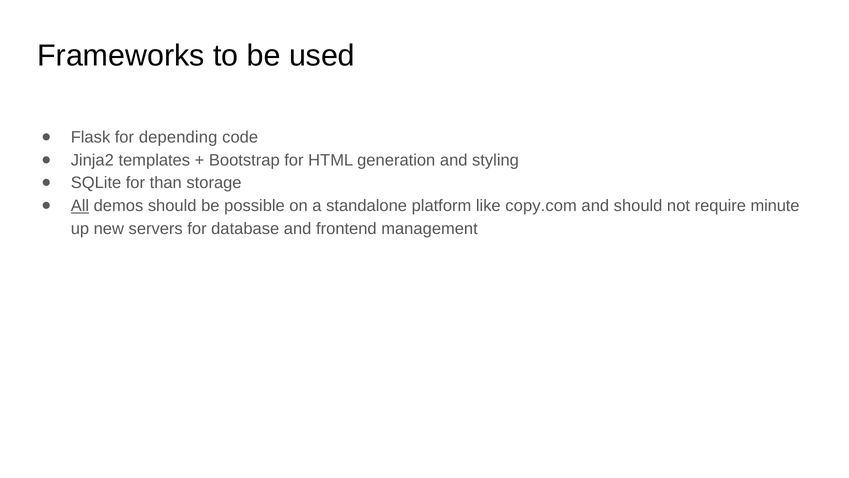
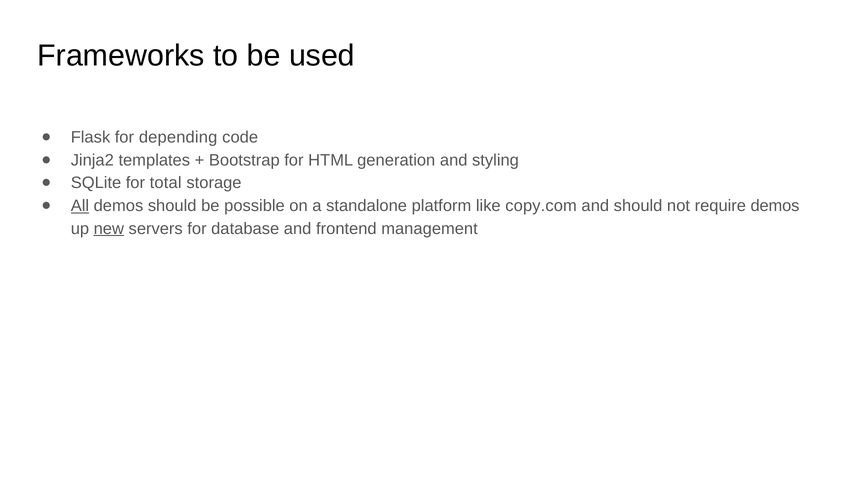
than: than -> total (166, 183)
require minute: minute -> demos (775, 206)
new underline: none -> present (109, 228)
